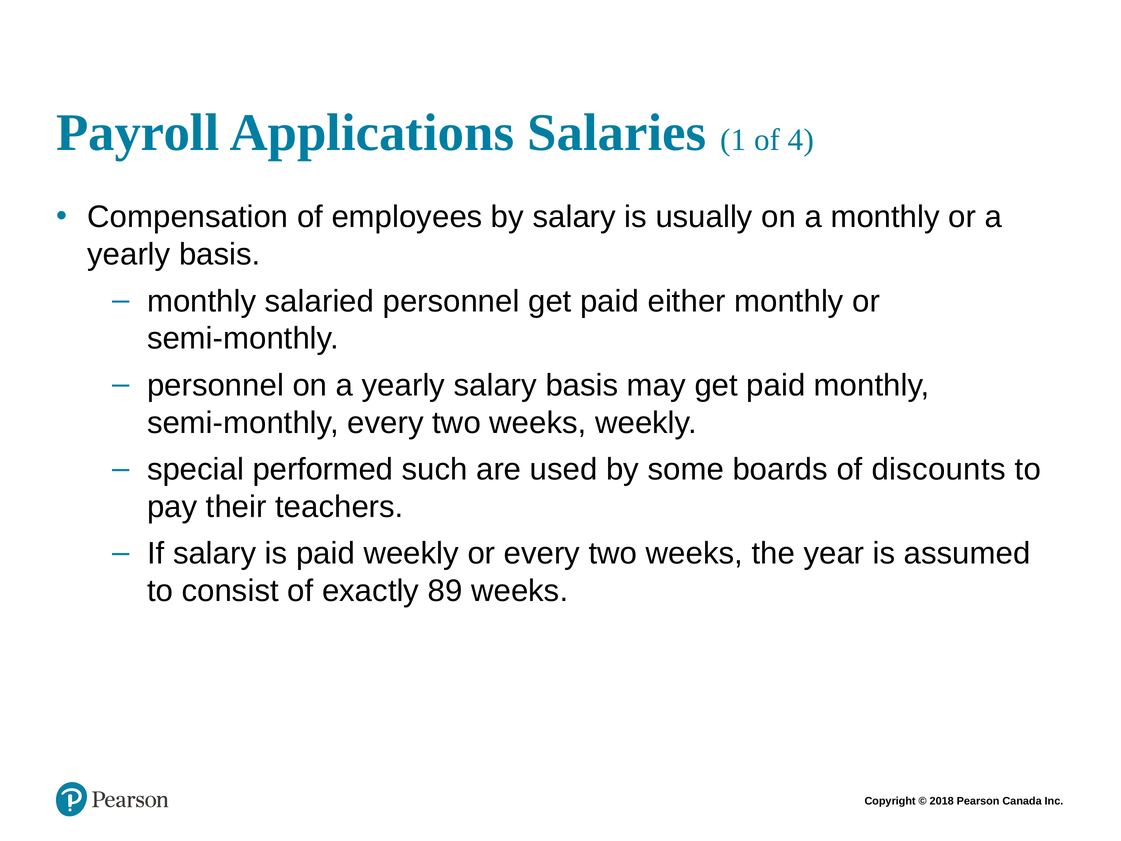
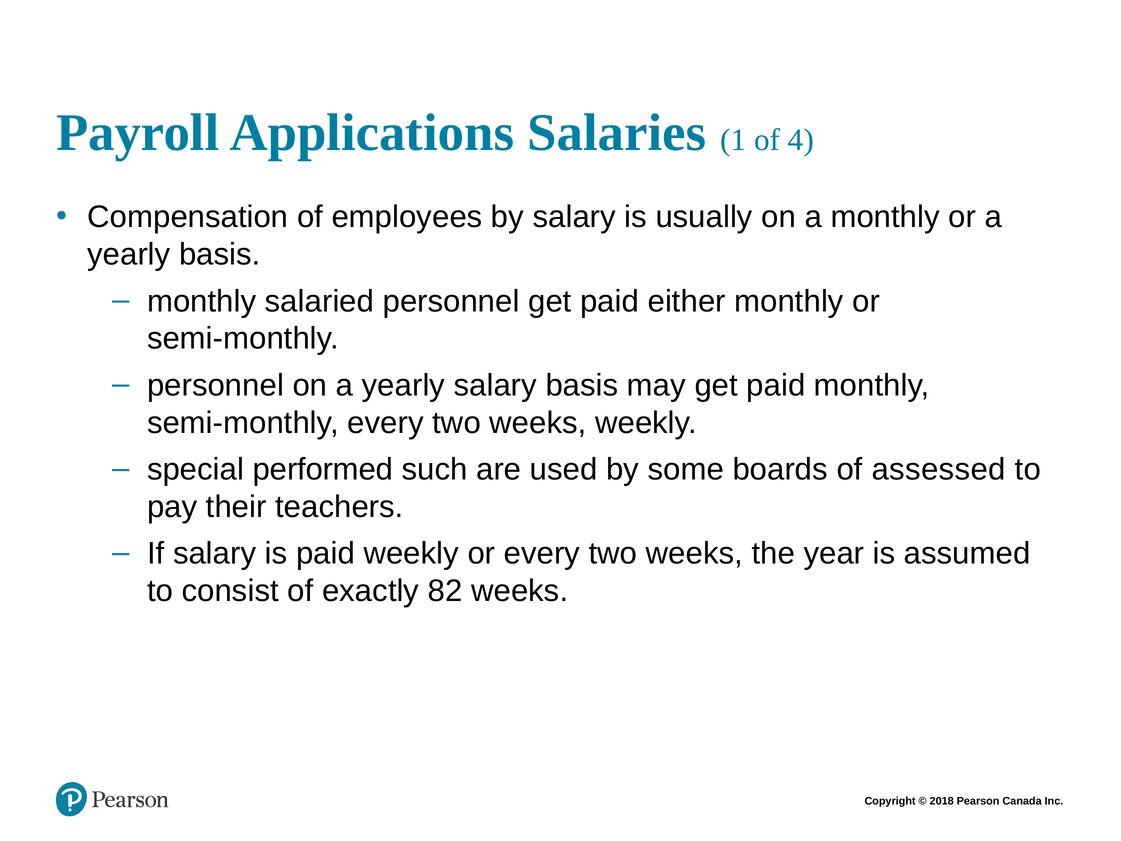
discounts: discounts -> assessed (939, 469)
89: 89 -> 82 (445, 591)
